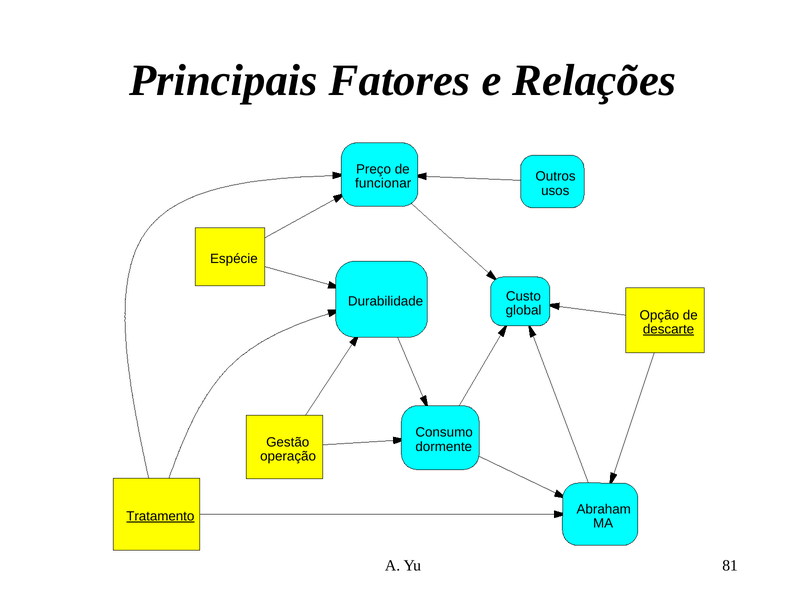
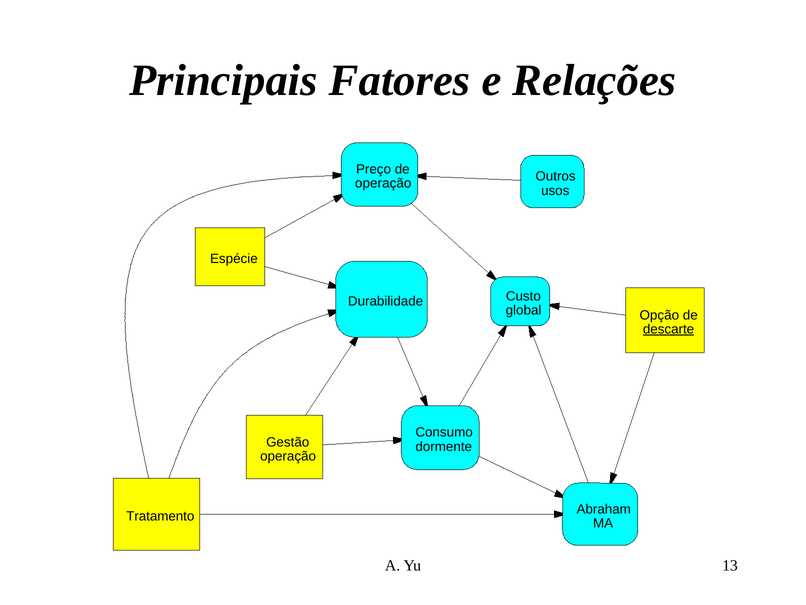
funcionar: funcionar -> operação (383, 183)
Tratamento underline: present -> none (160, 516)
81: 81 -> 13 (730, 565)
